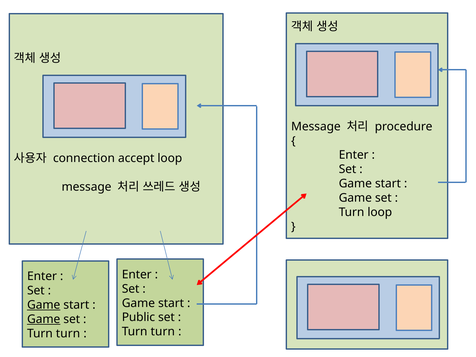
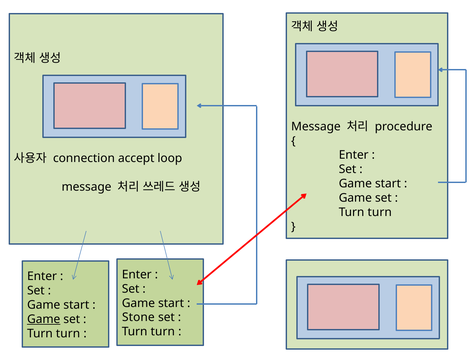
loop: loop -> turn (380, 212)
Game underline: present -> none (44, 305)
Public: Public -> Stone (138, 317)
